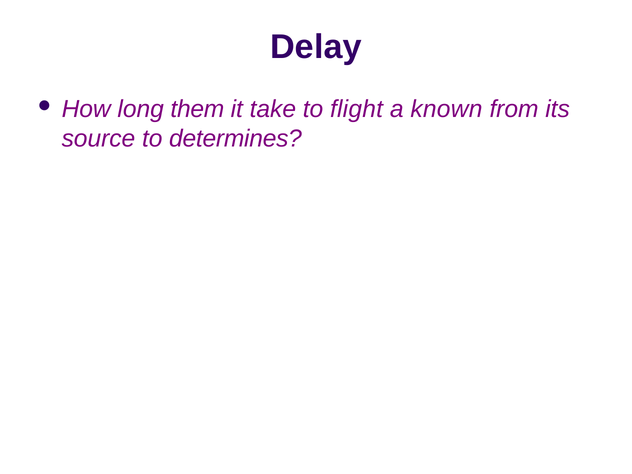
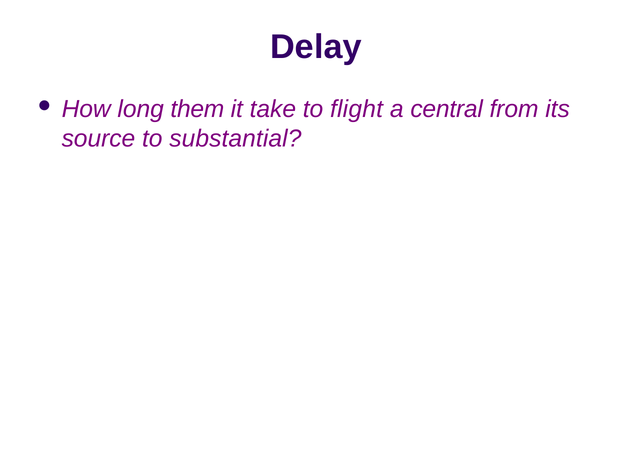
known: known -> central (447, 109)
determines: determines -> substantial (235, 139)
